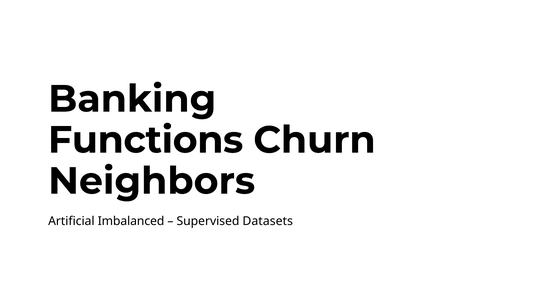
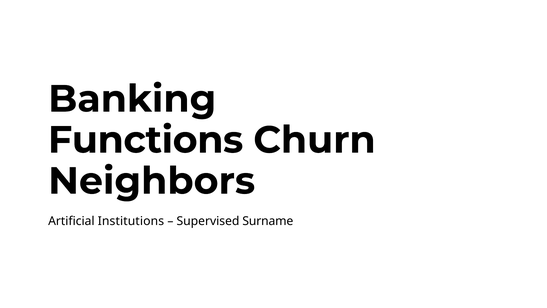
Imbalanced: Imbalanced -> Institutions (131, 221)
Datasets: Datasets -> Surname (268, 221)
